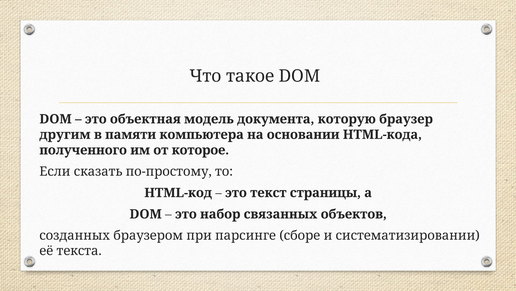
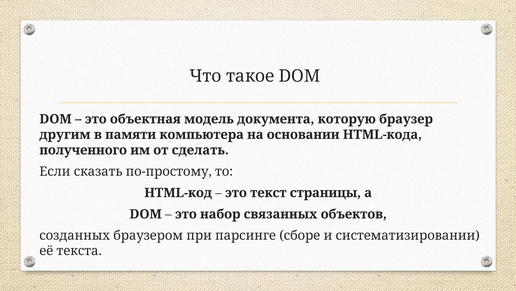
которое: которое -> сделать (200, 150)
